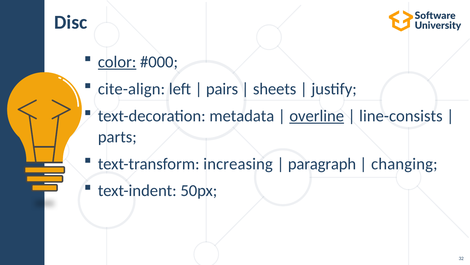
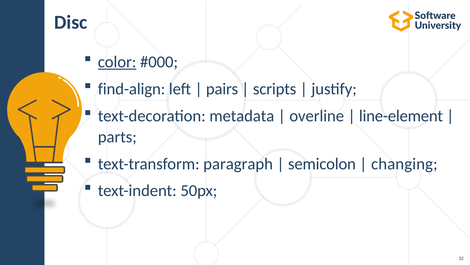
cite-align: cite-align -> find-align (132, 89)
sheets: sheets -> scripts (275, 89)
overline underline: present -> none (317, 116)
line-consists: line-consists -> line-element (401, 116)
increasing: increasing -> paragraph (238, 163)
paragraph: paragraph -> semicolon (322, 163)
